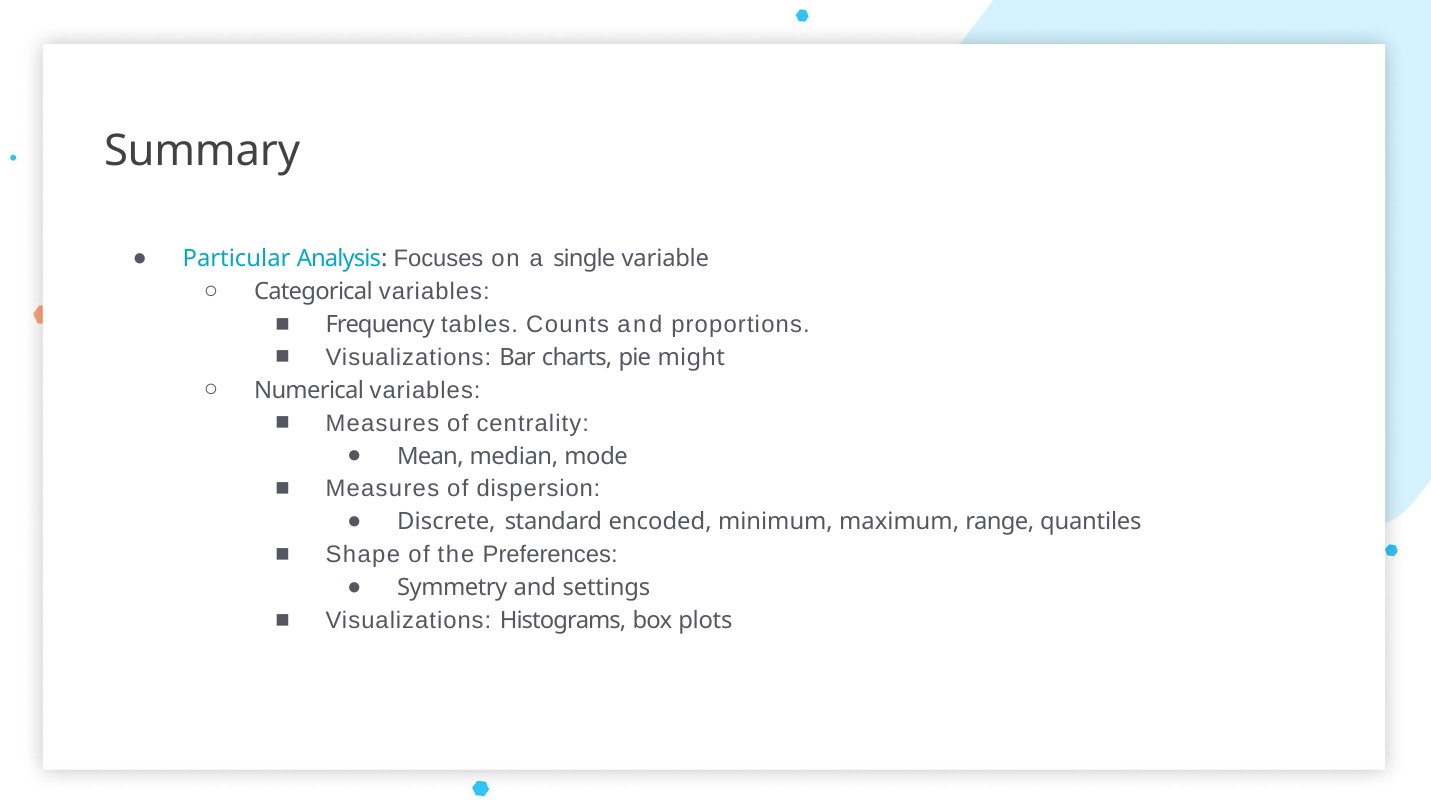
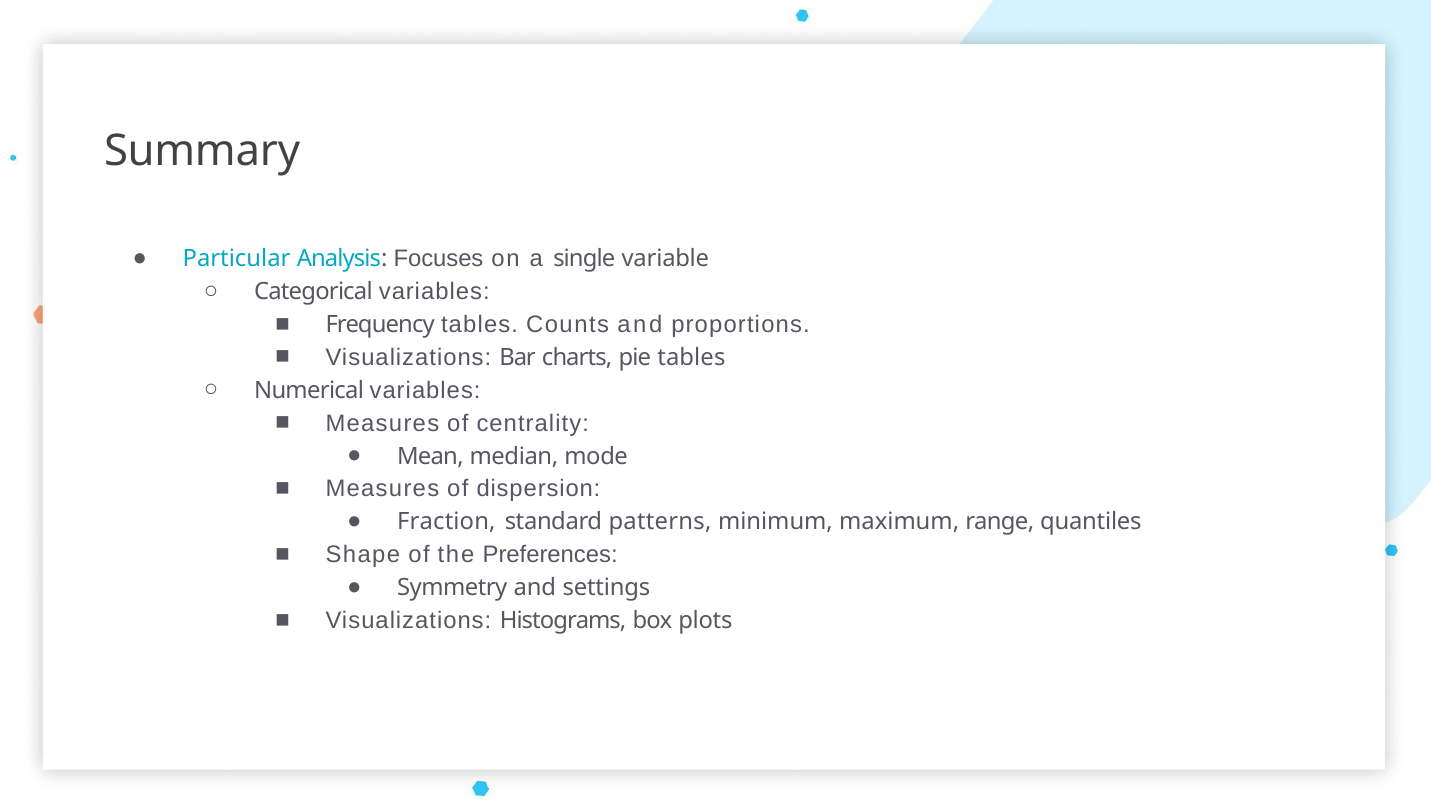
pie might: might -> tables (691, 357)
Discrete: Discrete -> Fraction (446, 522)
encoded: encoded -> patterns (660, 522)
